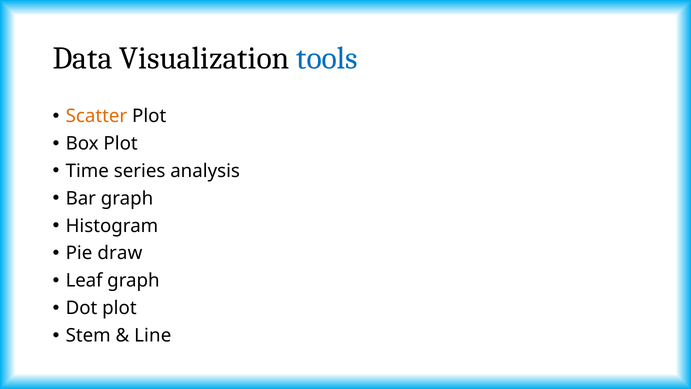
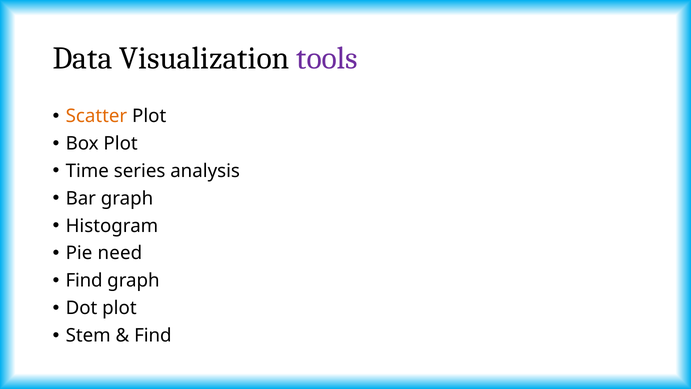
tools colour: blue -> purple (327, 58)
draw: draw -> need (120, 253)
Leaf: Leaf -> Find (84, 280)
Line: Line -> Find (153, 335)
